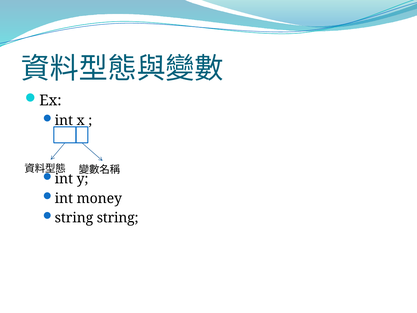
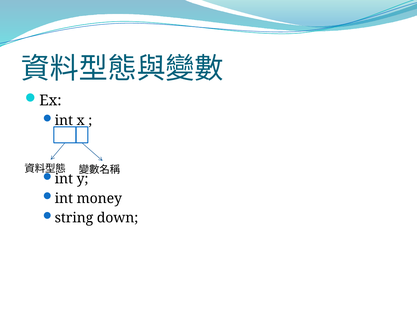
string string: string -> down (118, 218)
